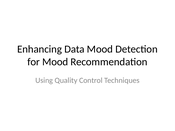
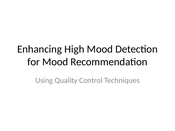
Data: Data -> High (74, 49)
